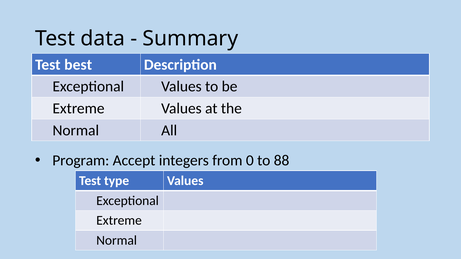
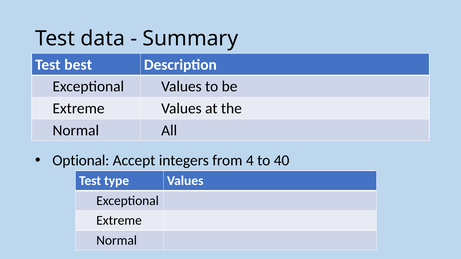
Program: Program -> Optional (81, 161)
0: 0 -> 4 (250, 161)
88: 88 -> 40 (282, 161)
